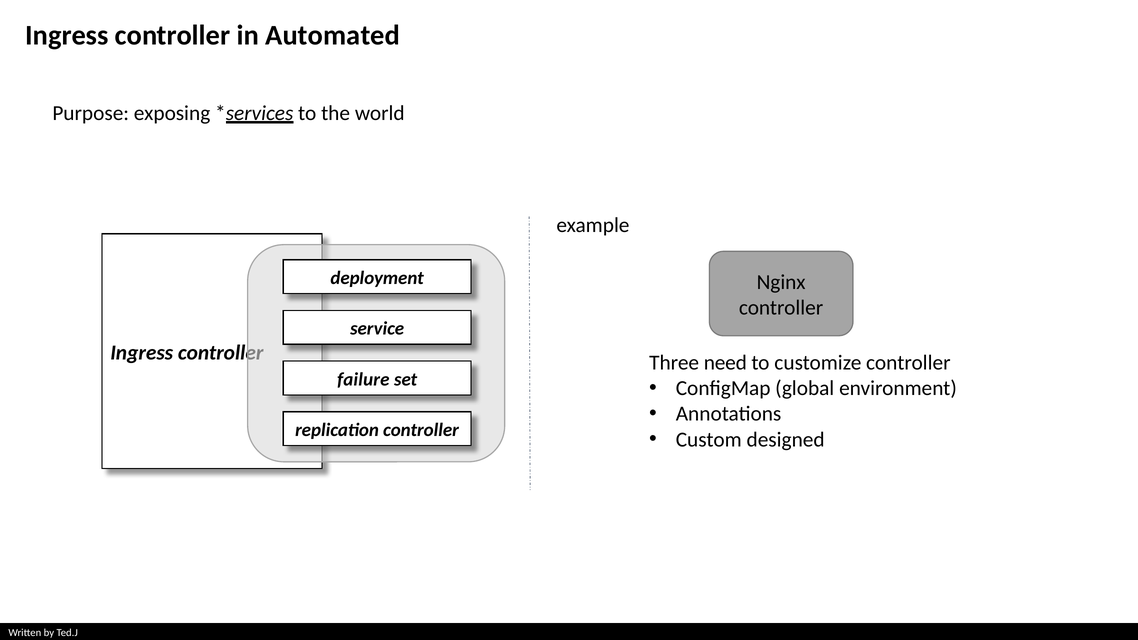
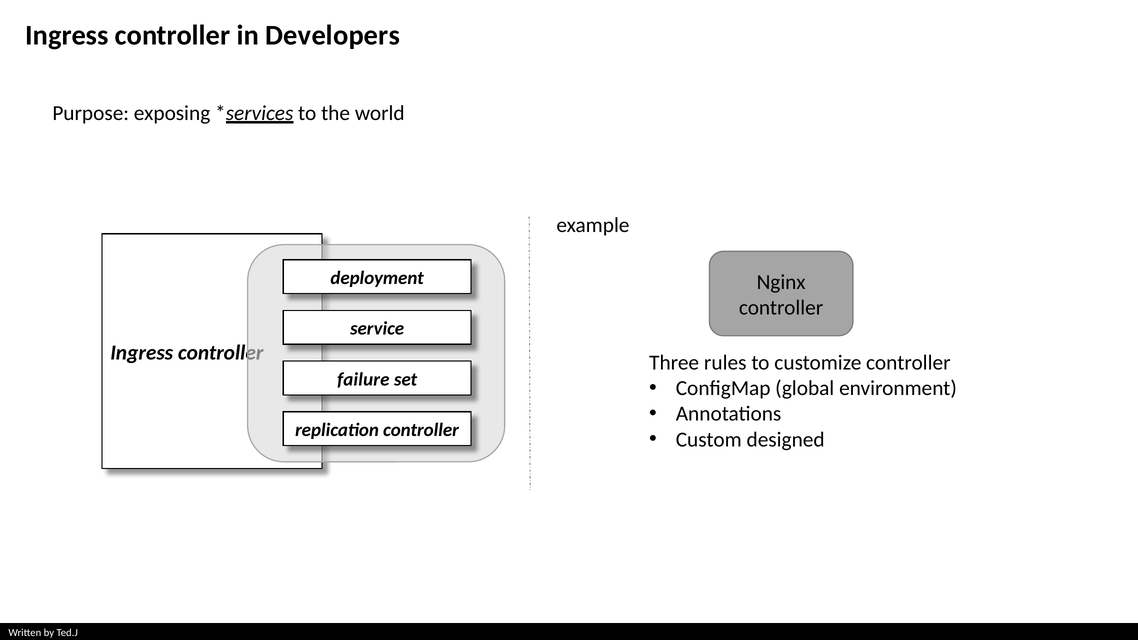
Automated: Automated -> Developers (333, 36)
need: need -> rules (725, 363)
